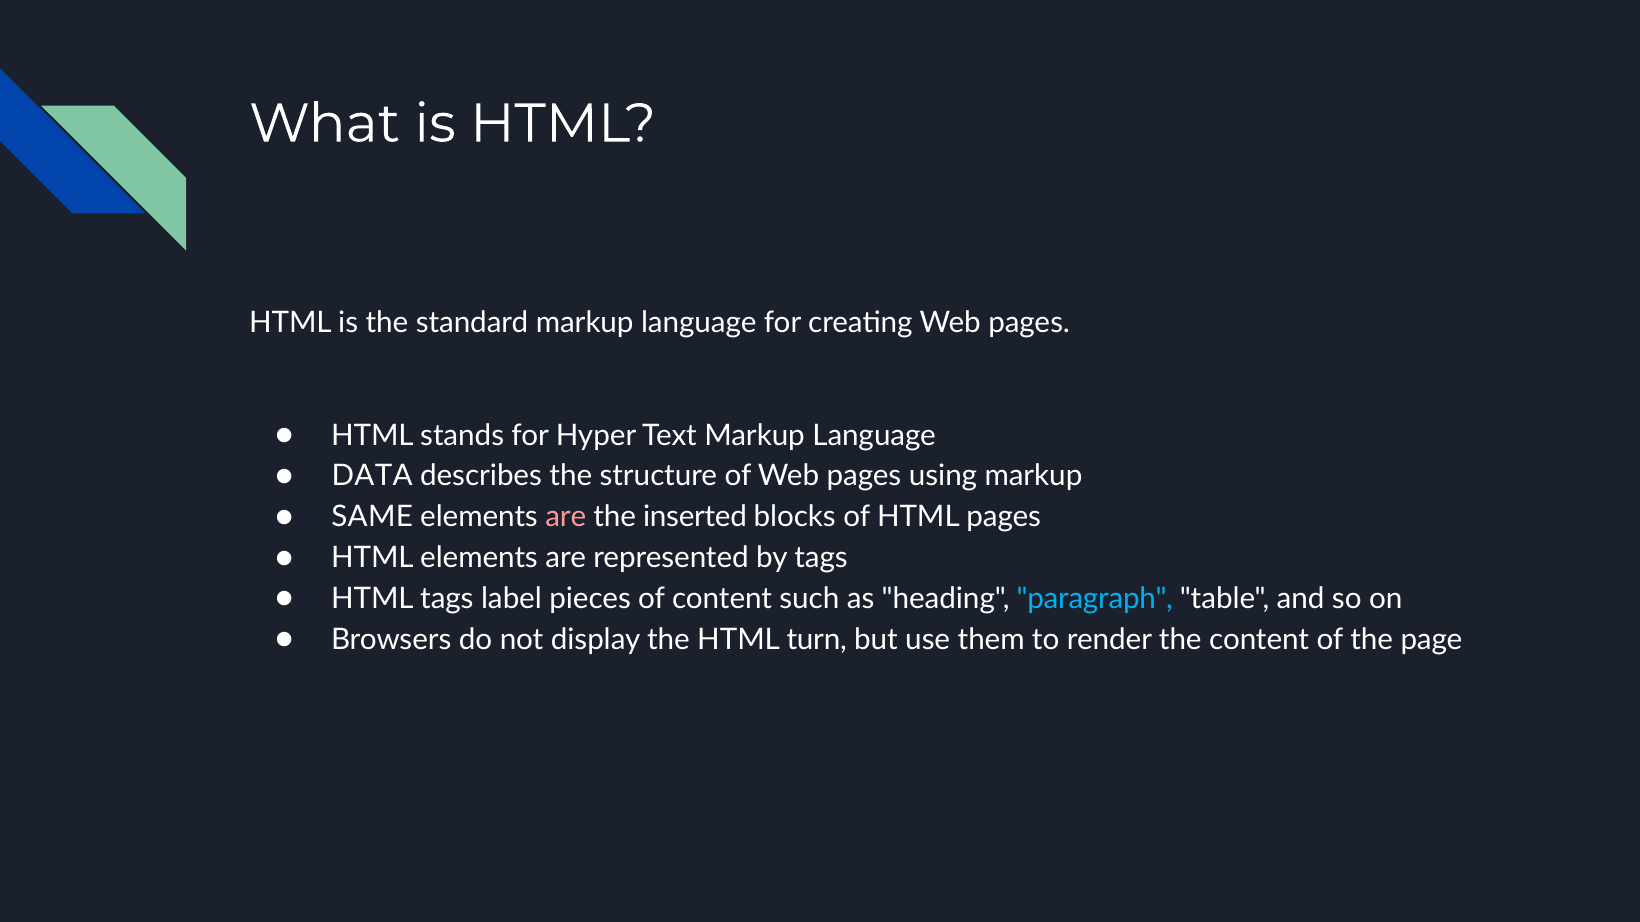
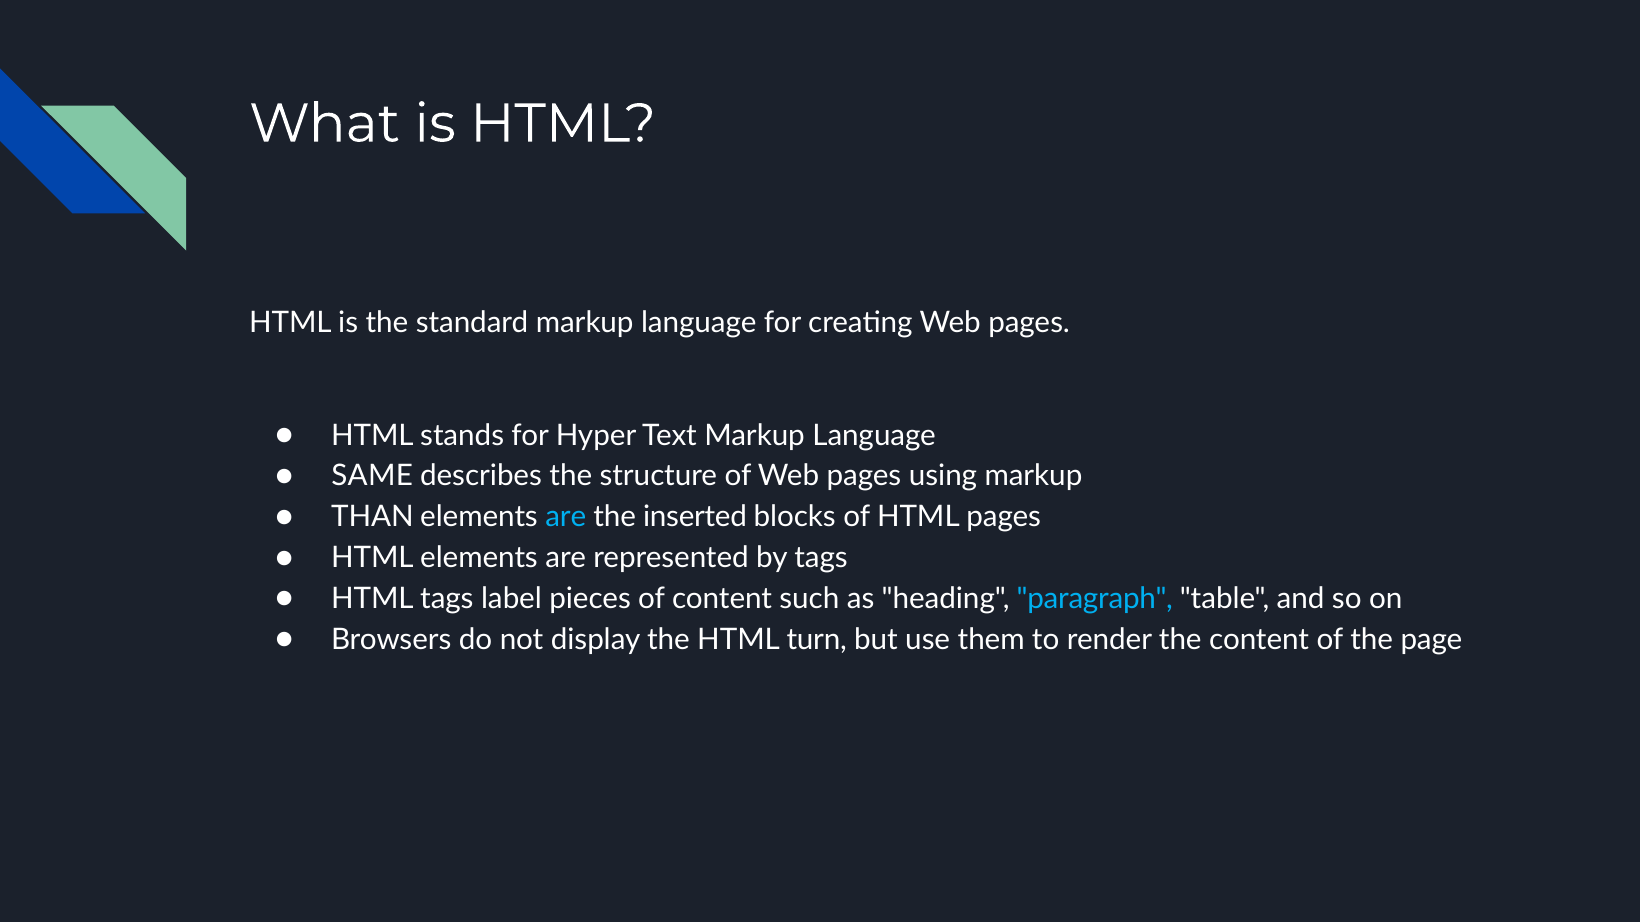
DATA: DATA -> SAME (372, 476)
SAME: SAME -> THAN (372, 517)
are colour: pink -> light blue (566, 517)
